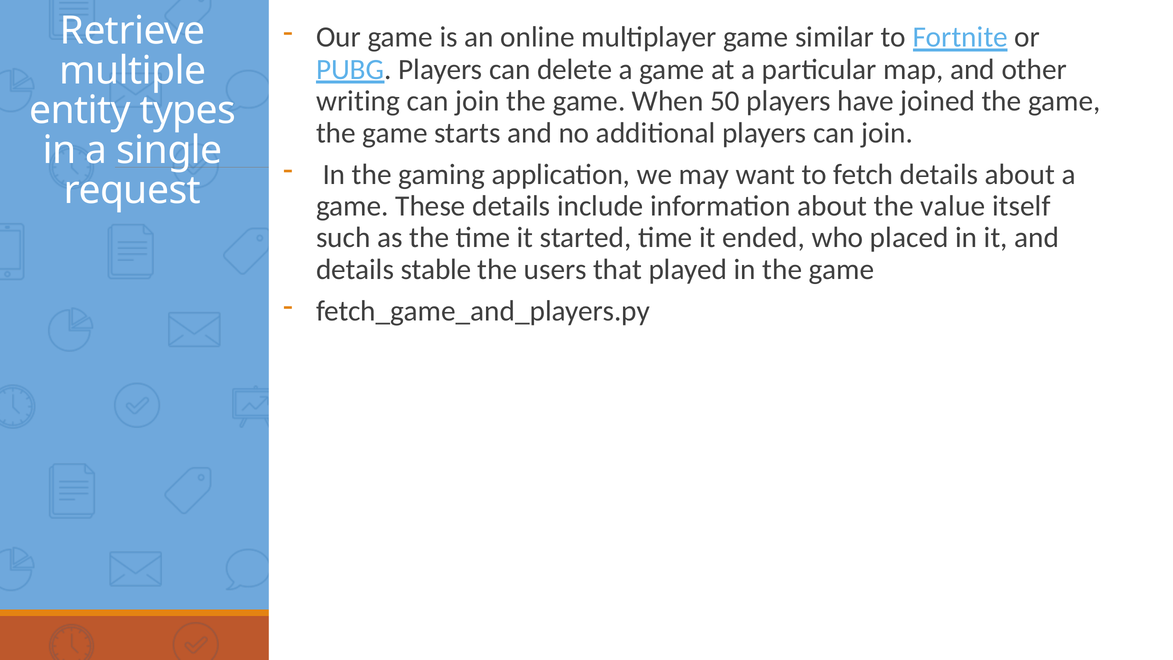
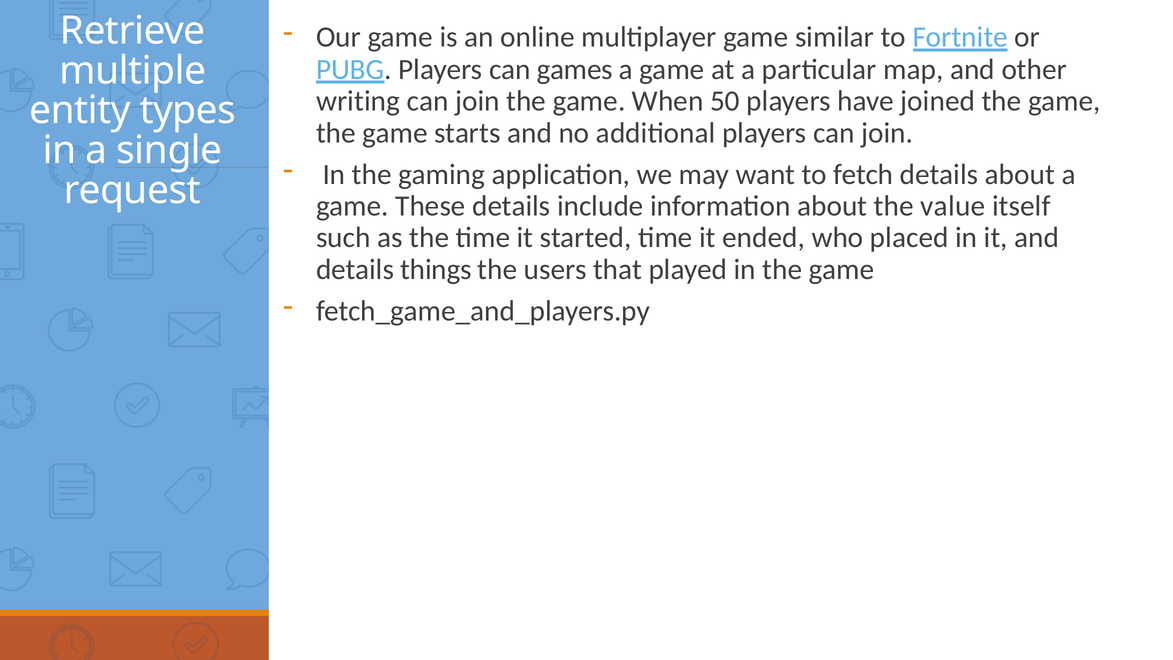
delete: delete -> games (575, 69)
stable: stable -> things (436, 269)
